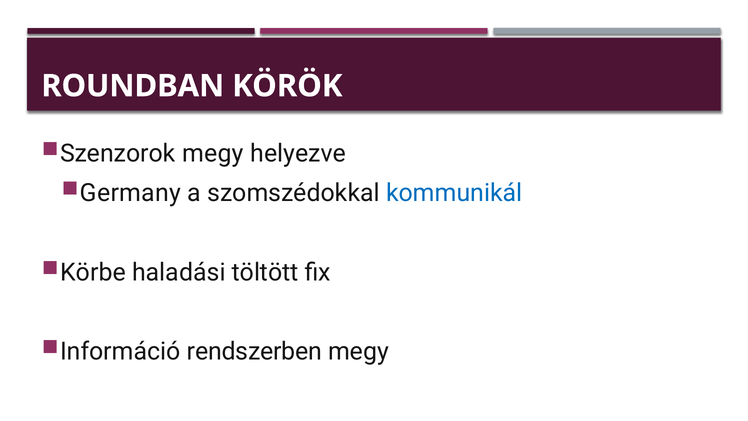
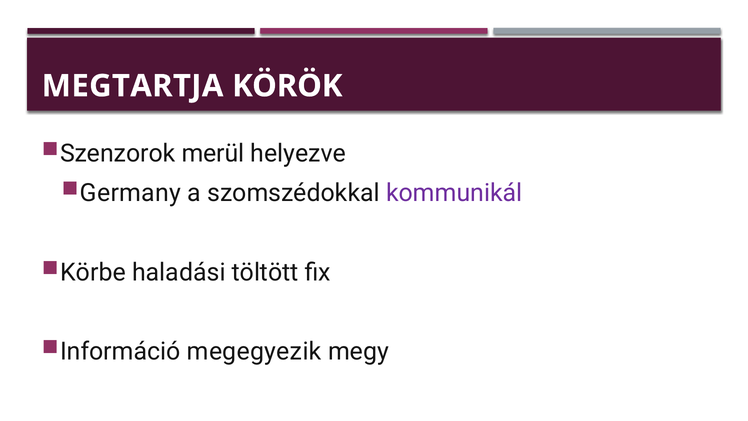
ROUNDBAN: ROUNDBAN -> MEGTARTJA (133, 86)
Szenzorok megy: megy -> merül (213, 153)
kommunikál colour: blue -> purple (454, 193)
rendszerben: rendszerben -> megegyezik (254, 351)
